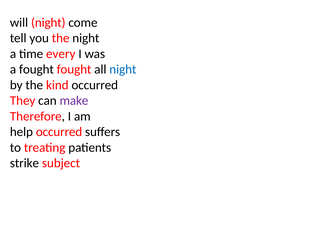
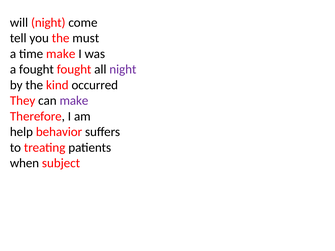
the night: night -> must (86, 38)
time every: every -> make (61, 54)
night colour: blue -> purple (123, 69)
help occurred: occurred -> behavior (59, 132)
strike: strike -> when (24, 163)
